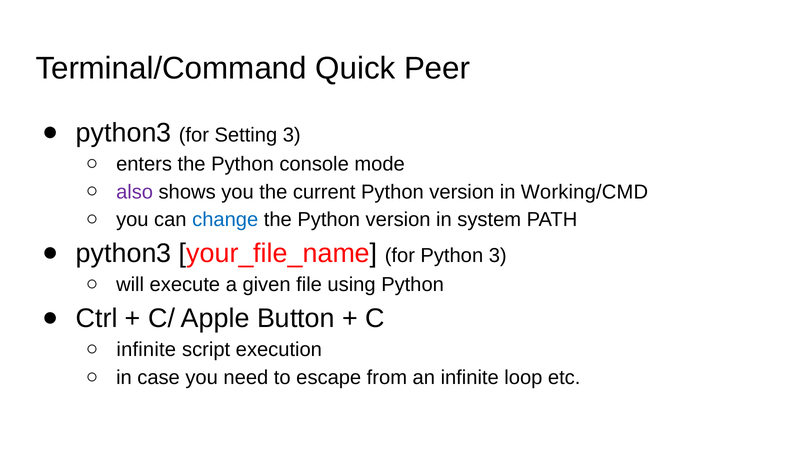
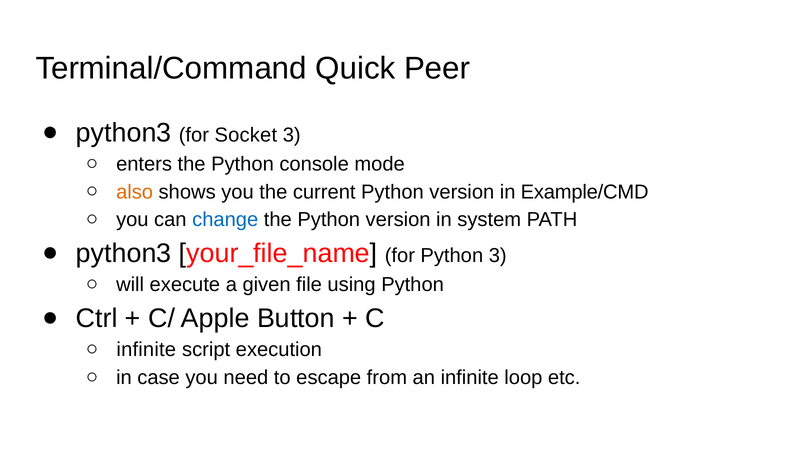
Setting: Setting -> Socket (246, 135)
also colour: purple -> orange (135, 192)
Working/CMD: Working/CMD -> Example/CMD (585, 192)
